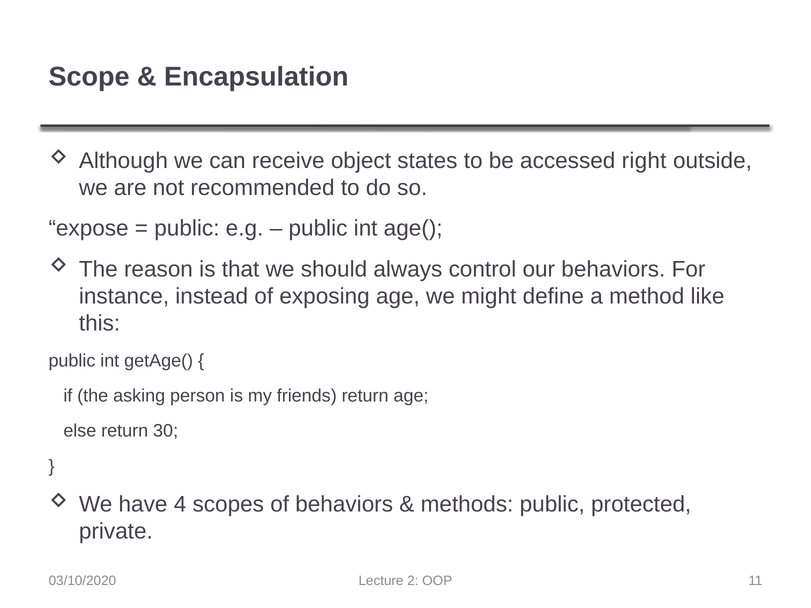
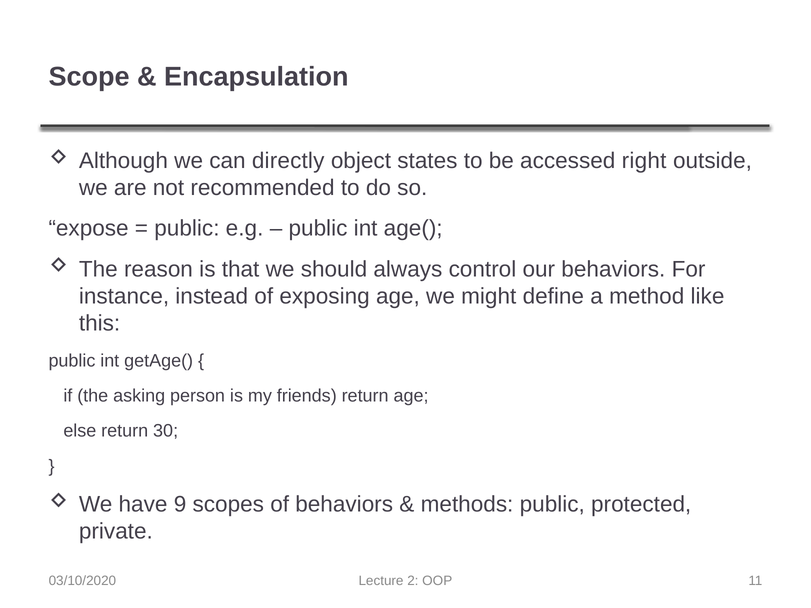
receive: receive -> directly (288, 161)
4: 4 -> 9 (180, 505)
